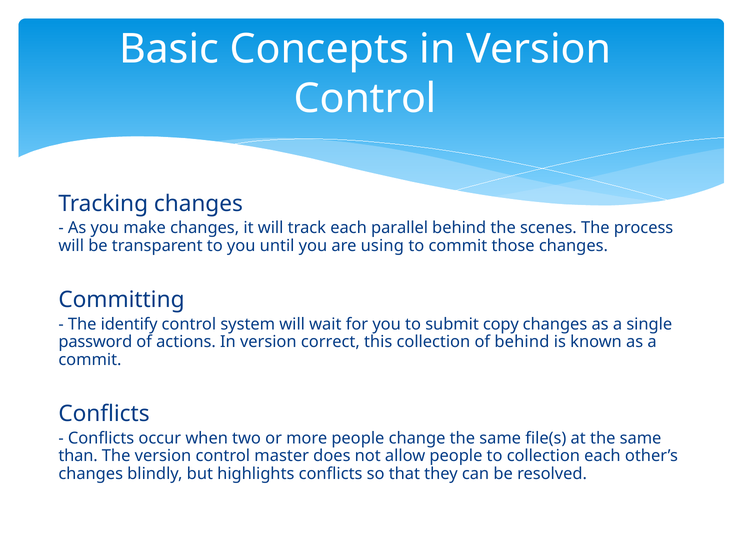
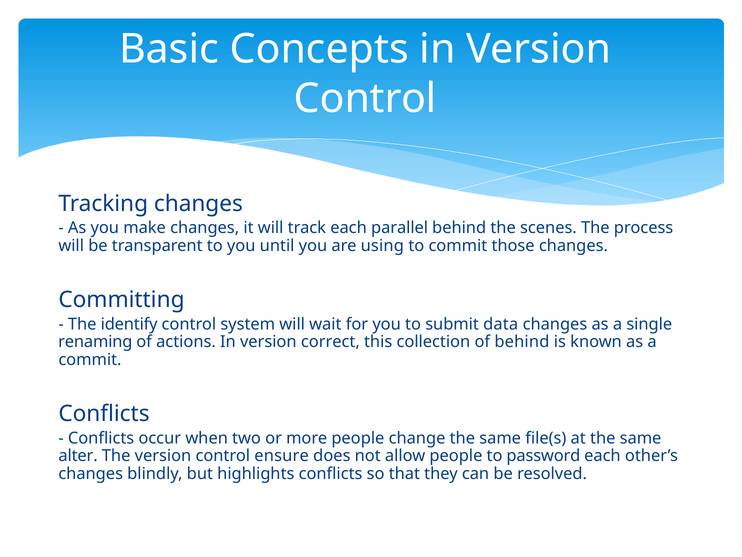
copy: copy -> data (501, 324)
password: password -> renaming (95, 342)
than: than -> alter (78, 456)
master: master -> ensure (282, 456)
to collection: collection -> password (543, 456)
